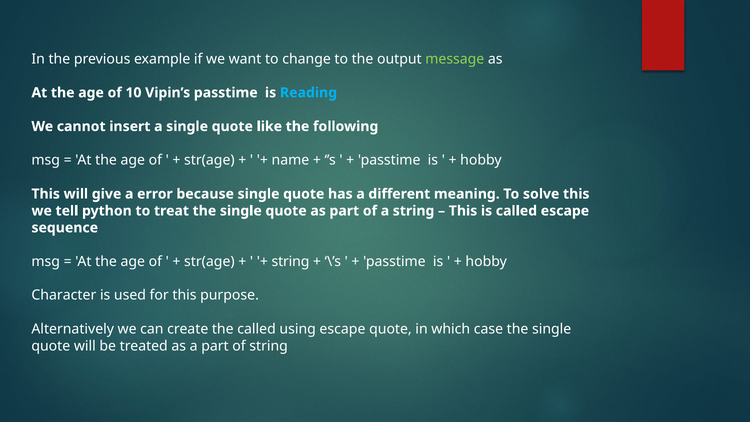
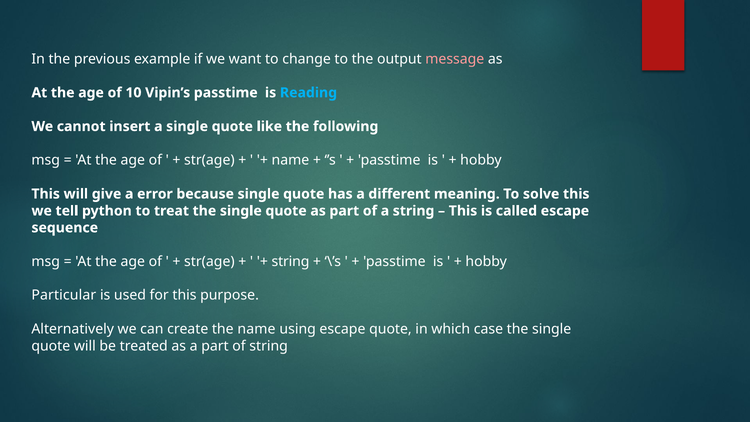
message colour: light green -> pink (455, 59)
Character: Character -> Particular (64, 295)
the called: called -> name (257, 329)
